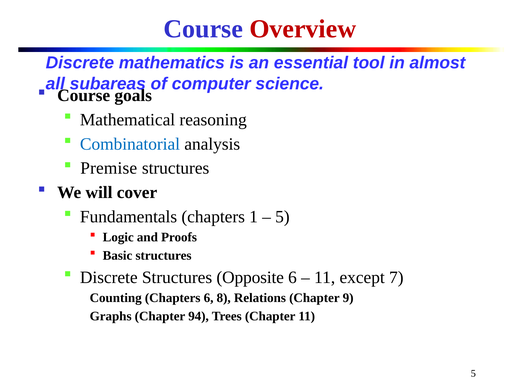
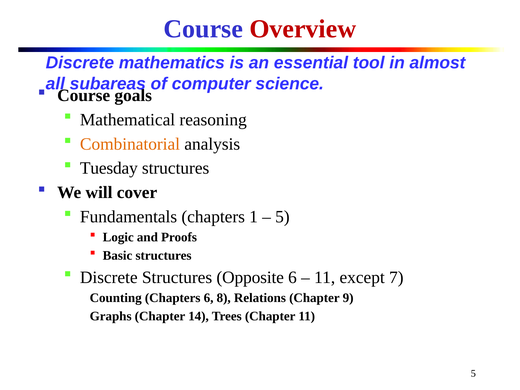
Combinatorial colour: blue -> orange (130, 144)
Premise: Premise -> Tuesday (109, 168)
94: 94 -> 14 (199, 316)
